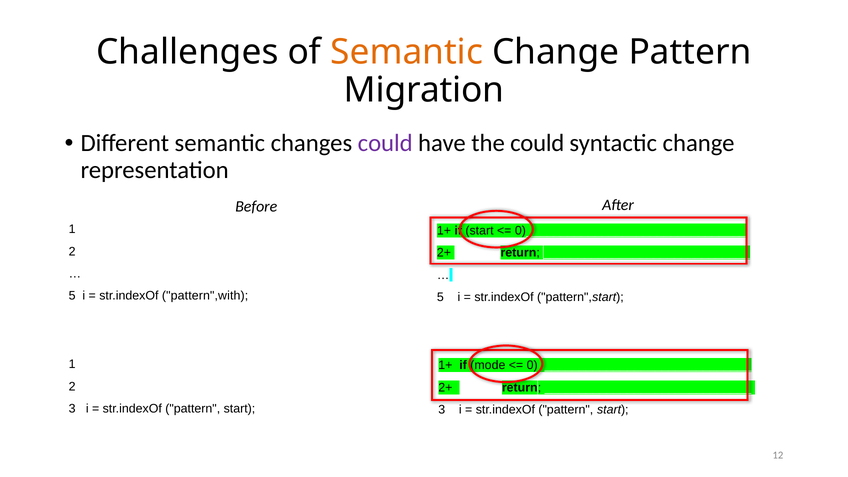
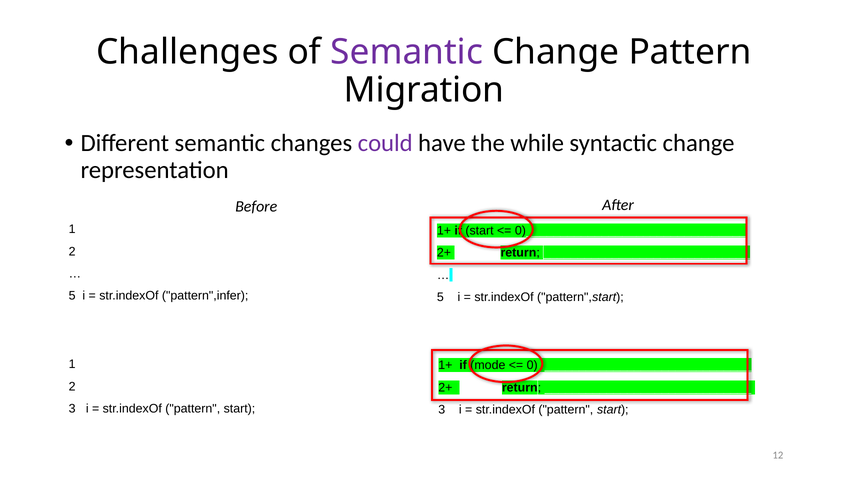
Semantic colour: orange -> purple (407, 52)
the could: could -> while (537, 143)
pattern",with: pattern",with -> pattern",infer (205, 296)
